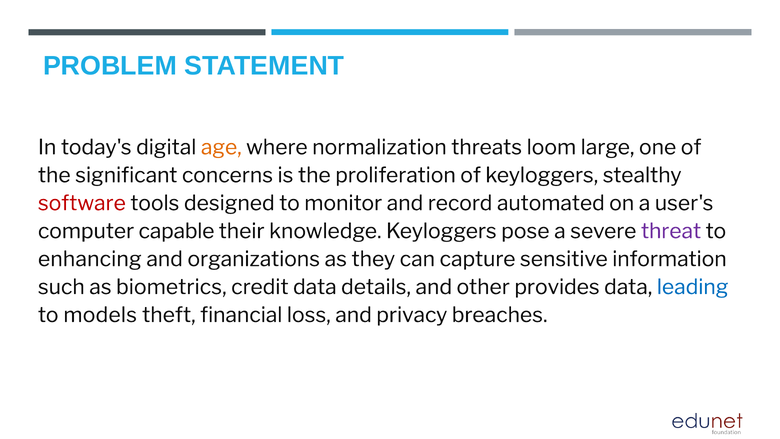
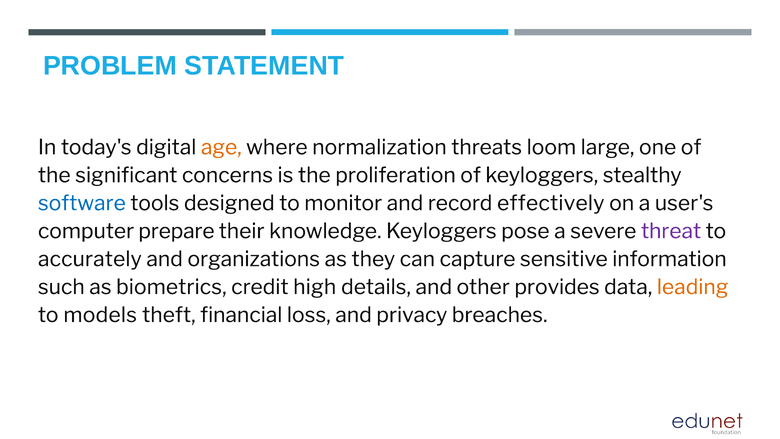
software colour: red -> blue (82, 203)
automated: automated -> effectively (551, 203)
capable: capable -> prepare (176, 231)
enhancing: enhancing -> accurately (90, 259)
credit data: data -> high (315, 287)
leading colour: blue -> orange (693, 287)
